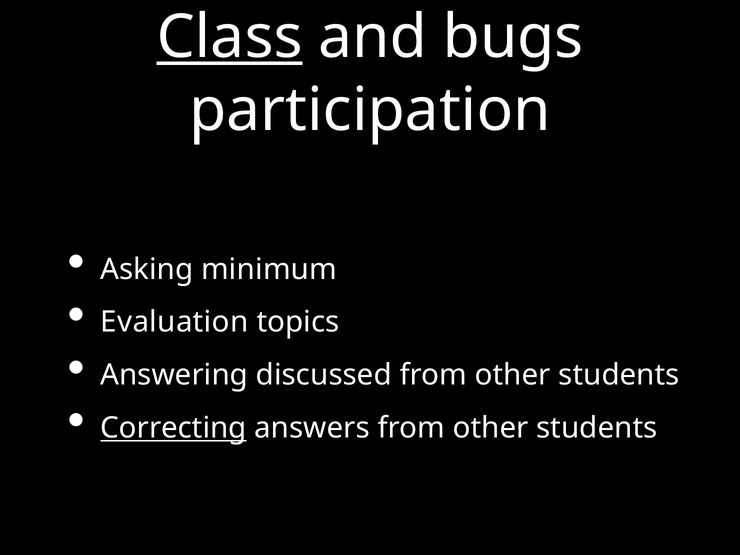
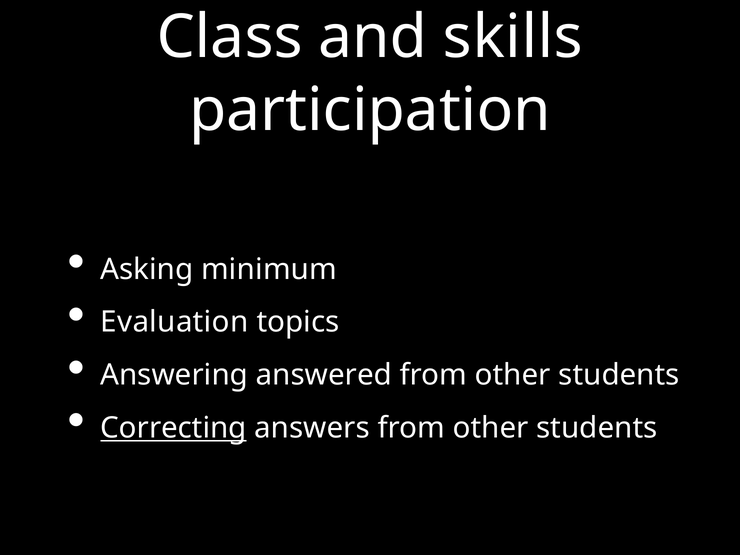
Class underline: present -> none (230, 37)
bugs: bugs -> skills (513, 37)
discussed: discussed -> answered (324, 375)
